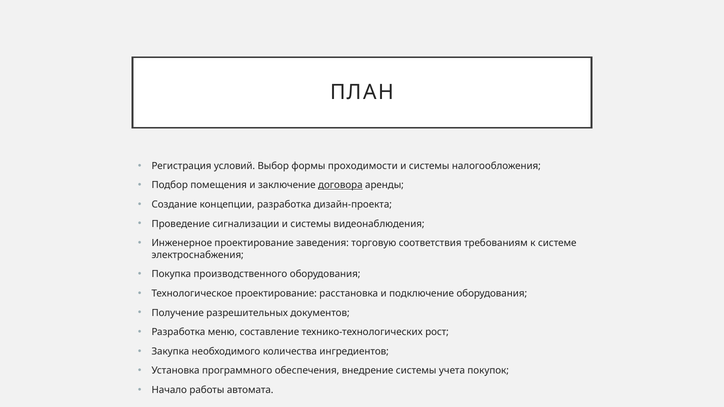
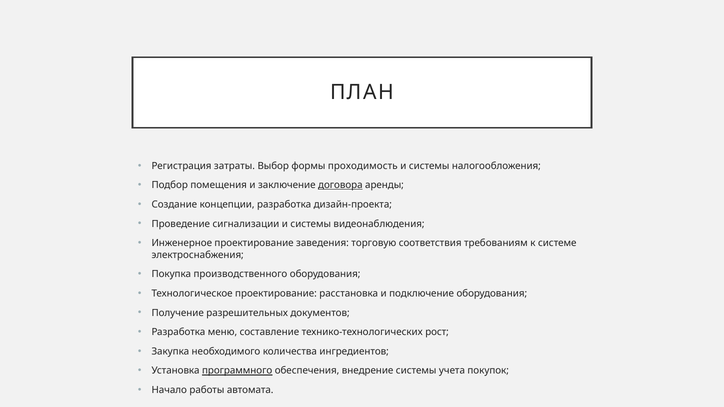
условий: условий -> затраты (234, 166)
проходимости: проходимости -> проходимость (363, 166)
программного underline: none -> present (237, 371)
